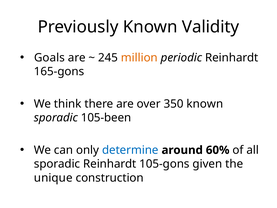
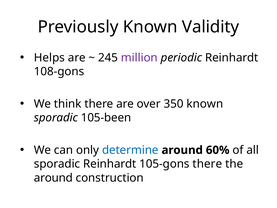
Goals: Goals -> Helps (49, 58)
million colour: orange -> purple (139, 58)
165-gons: 165-gons -> 108-gons (59, 71)
105-gons given: given -> there (207, 164)
unique: unique -> around (53, 178)
